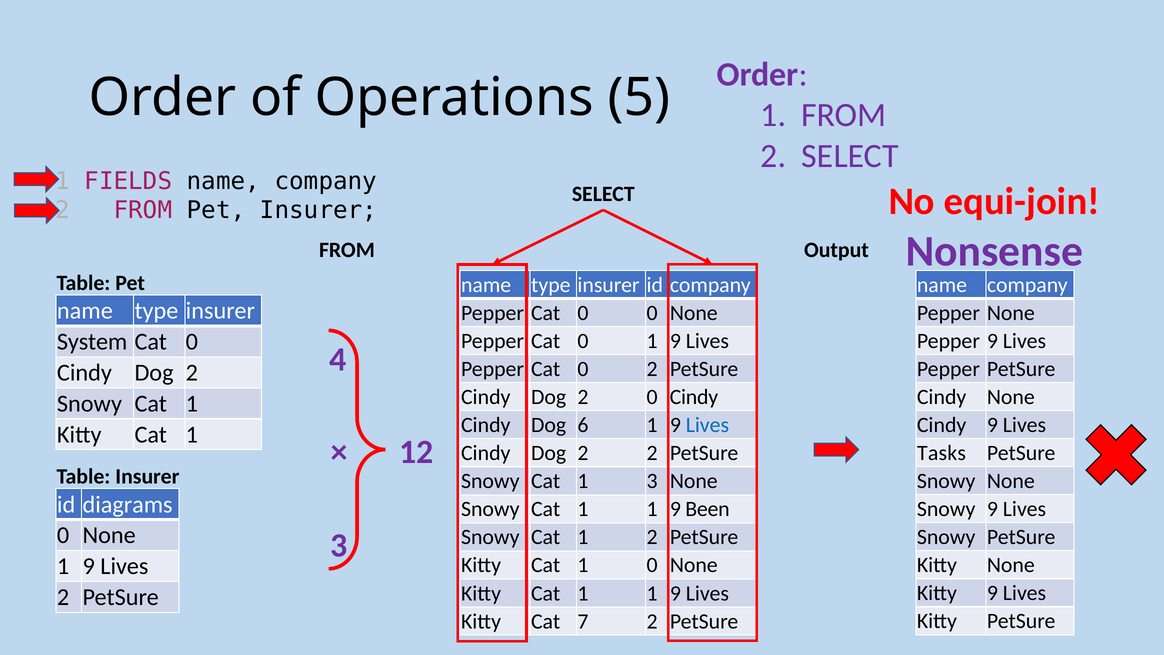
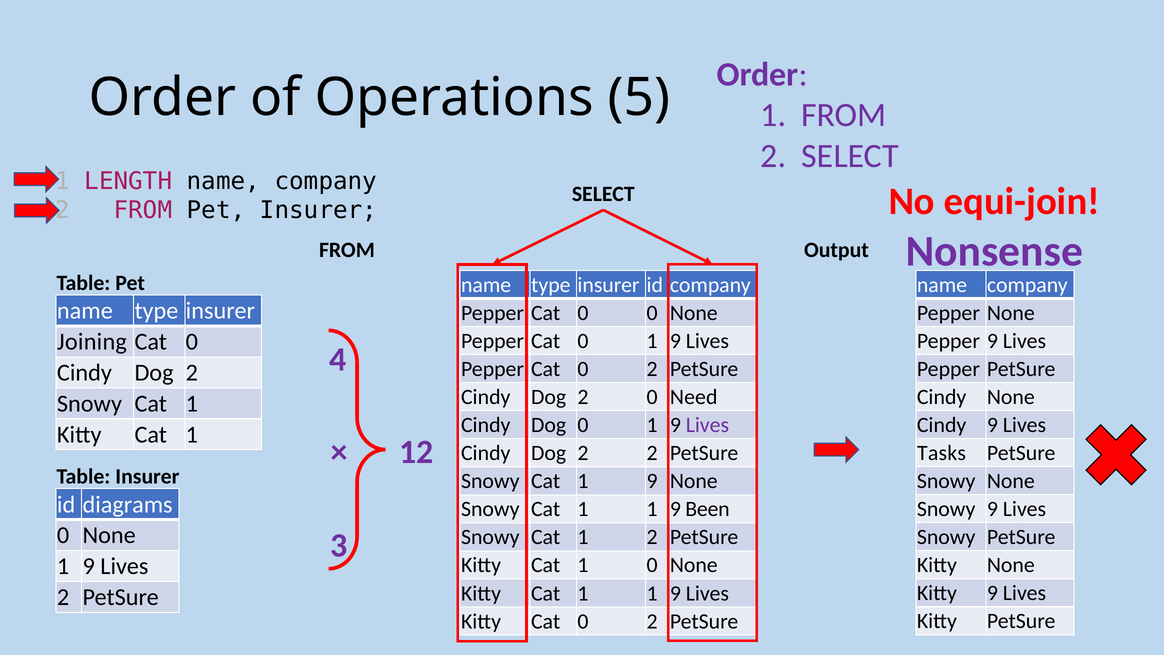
FIELDS: FIELDS -> LENGTH (128, 181)
System: System -> Joining (92, 342)
2 0 Cindy: Cindy -> Need (694, 397)
Dog 6: 6 -> 0 (583, 425)
Lives colour: blue -> purple (707, 425)
Cat 1 3: 3 -> 9 (652, 481)
Kitty Cat 7: 7 -> 0 (583, 621)
